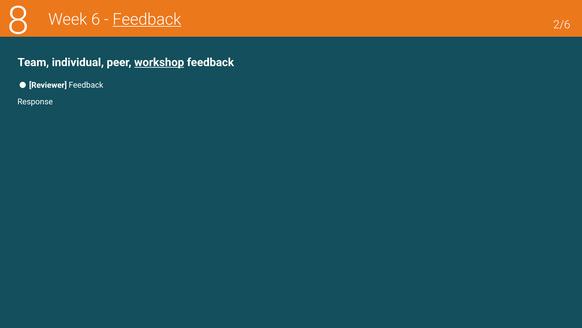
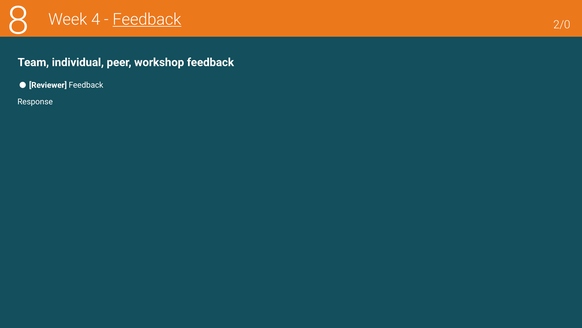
6: 6 -> 4 (96, 19)
2/6: 2/6 -> 2/0 (562, 25)
workshop underline: present -> none (159, 62)
